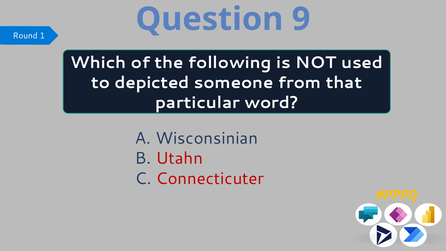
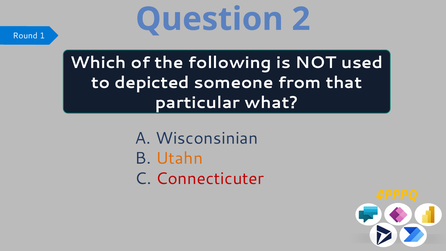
9: 9 -> 2 (301, 19)
word: word -> what (271, 103)
Utahn colour: red -> orange (179, 158)
